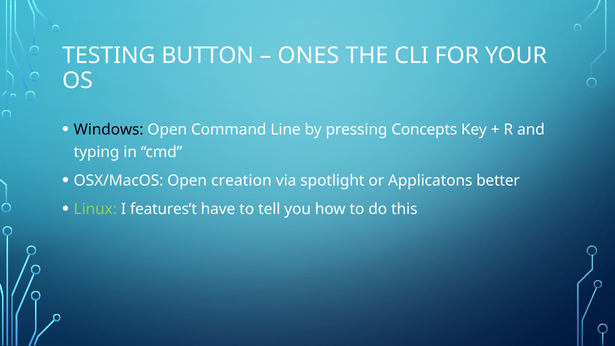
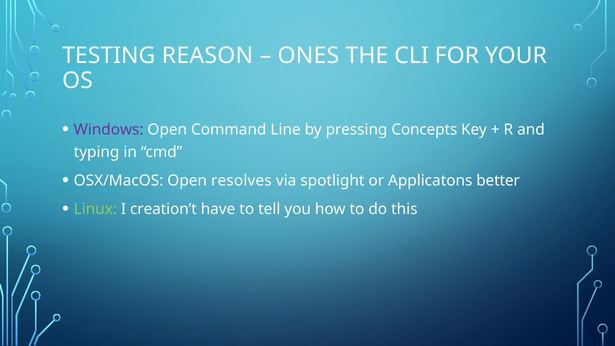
BUTTON: BUTTON -> REASON (207, 56)
Windows colour: black -> purple (109, 130)
creation: creation -> resolves (241, 180)
features’t: features’t -> creation’t (163, 209)
